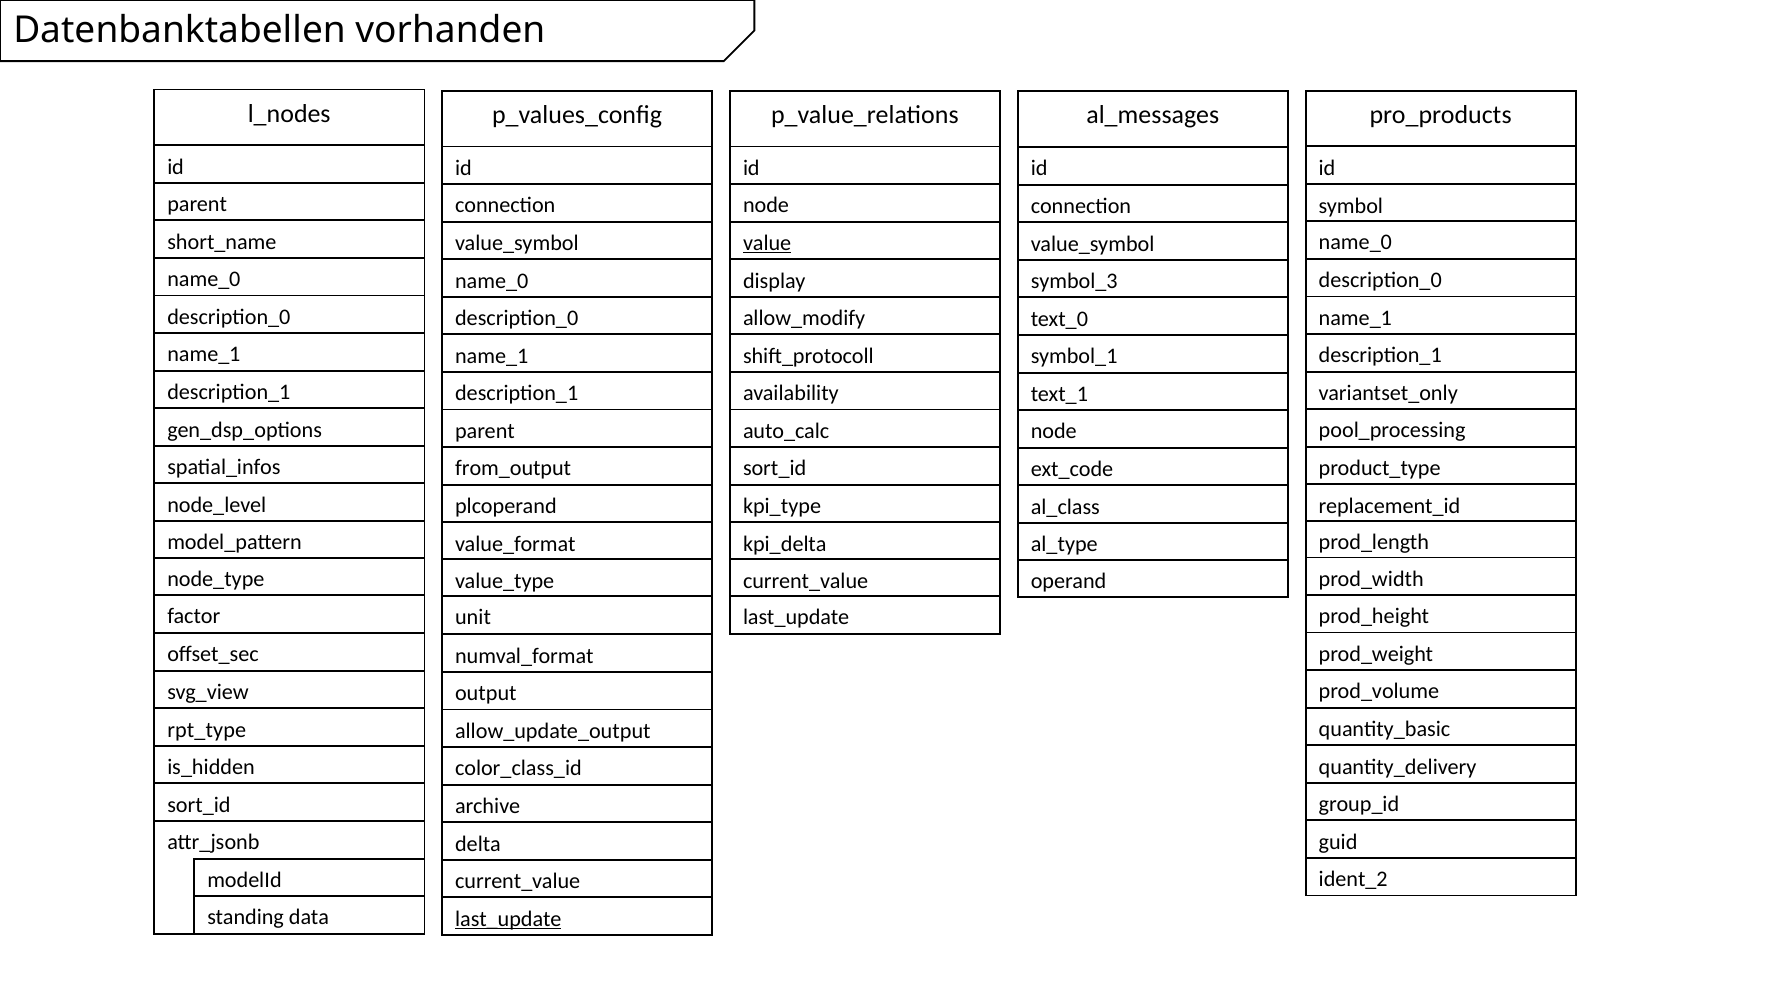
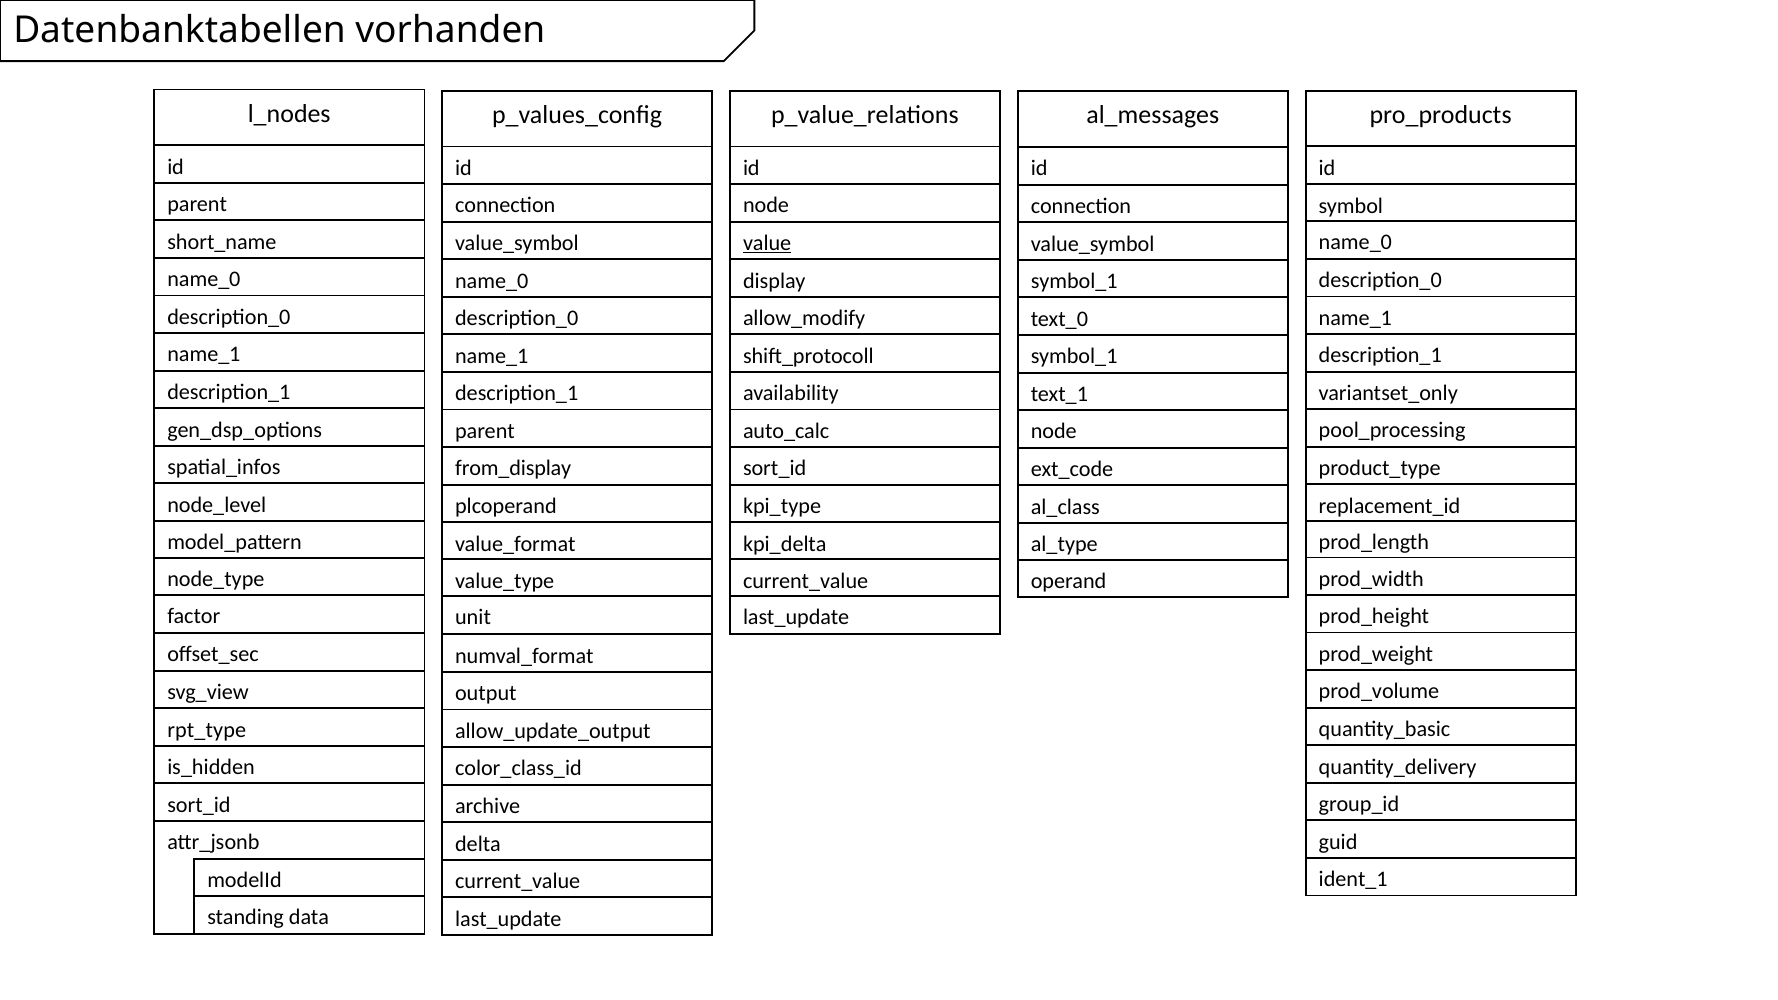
symbol_3: symbol_3 -> symbol_1 (1074, 281)
from_output: from_output -> from_display (513, 469)
ident_2: ident_2 -> ident_1 (1353, 880)
last_update underline: present -> none (508, 919)
